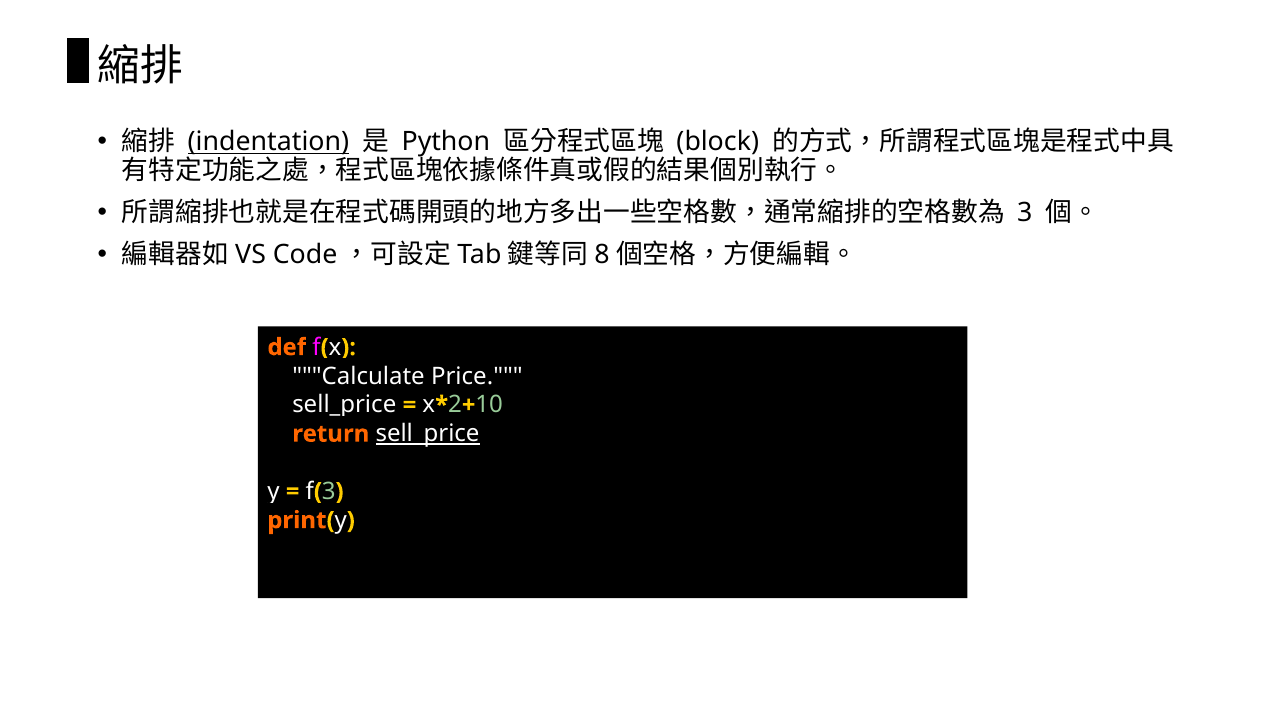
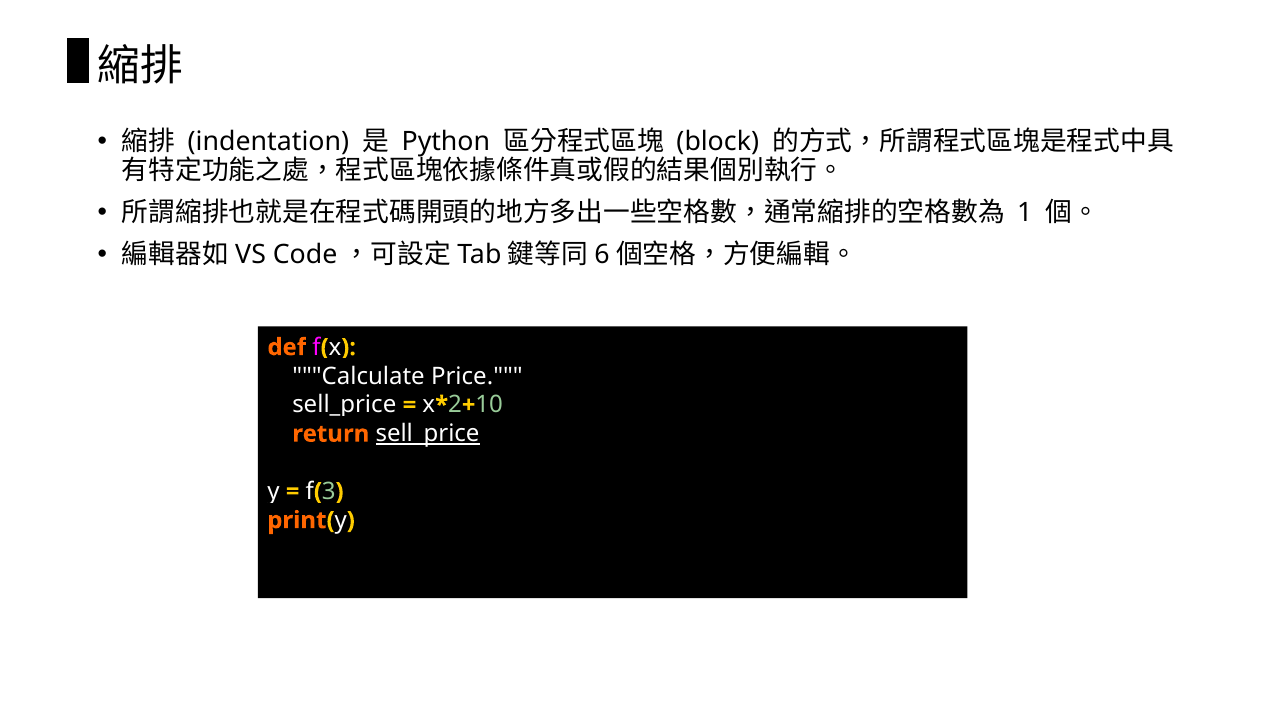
indentation underline: present -> none (268, 142)
3: 3 -> 1 (1025, 213)
8: 8 -> 6 (602, 255)
